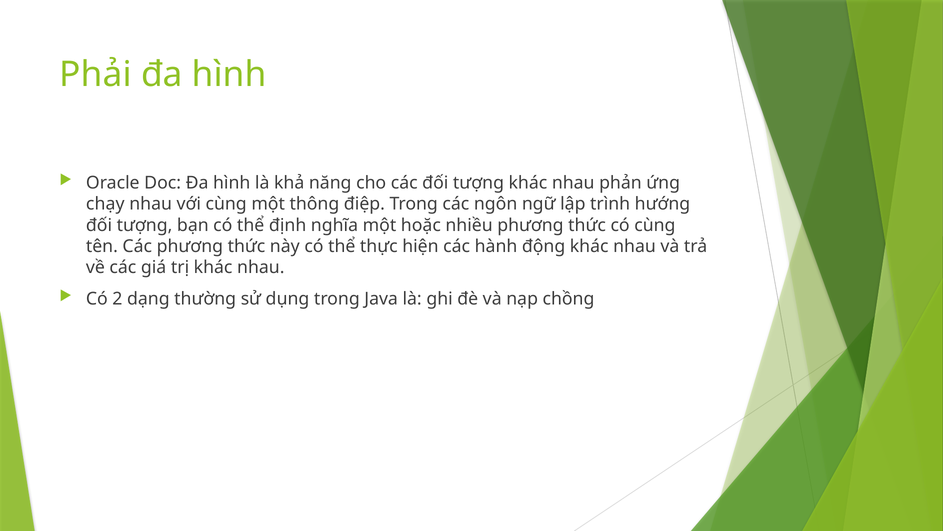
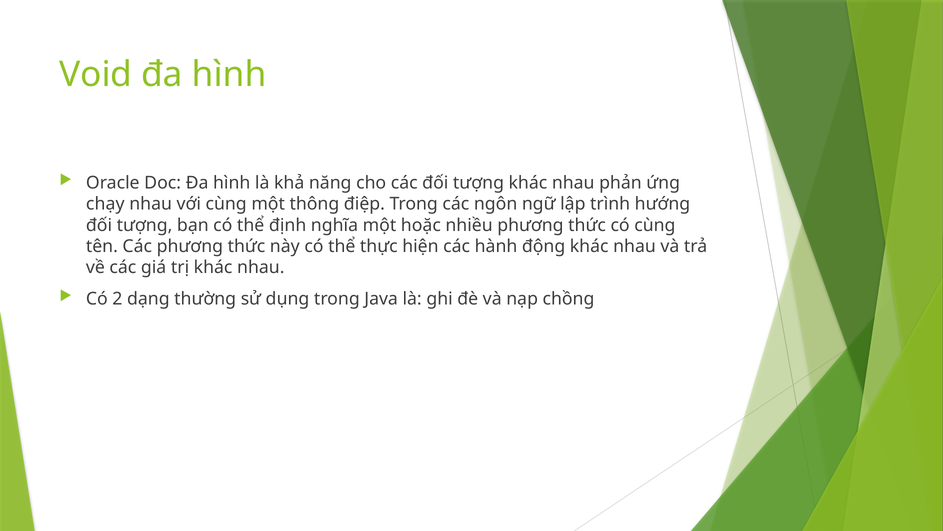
Phải: Phải -> Void (96, 74)
